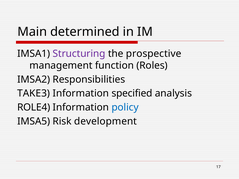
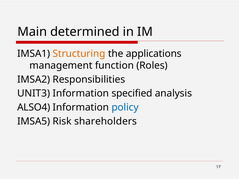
Structuring colour: purple -> orange (79, 54)
prospective: prospective -> applications (154, 54)
TAKE3: TAKE3 -> UNIT3 (34, 94)
ROLE4: ROLE4 -> ALSO4 (34, 107)
development: development -> shareholders (106, 121)
